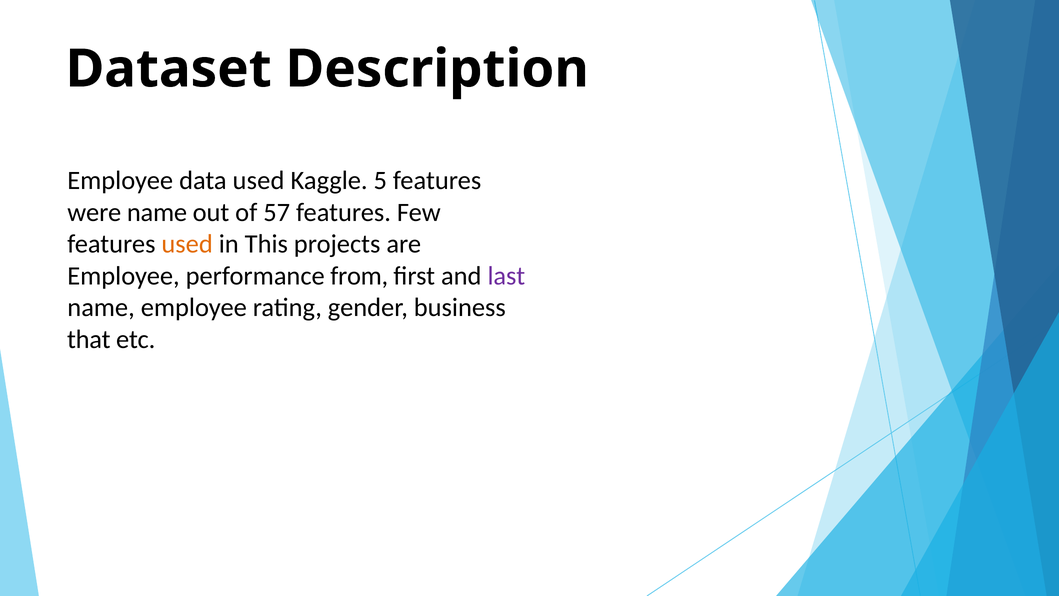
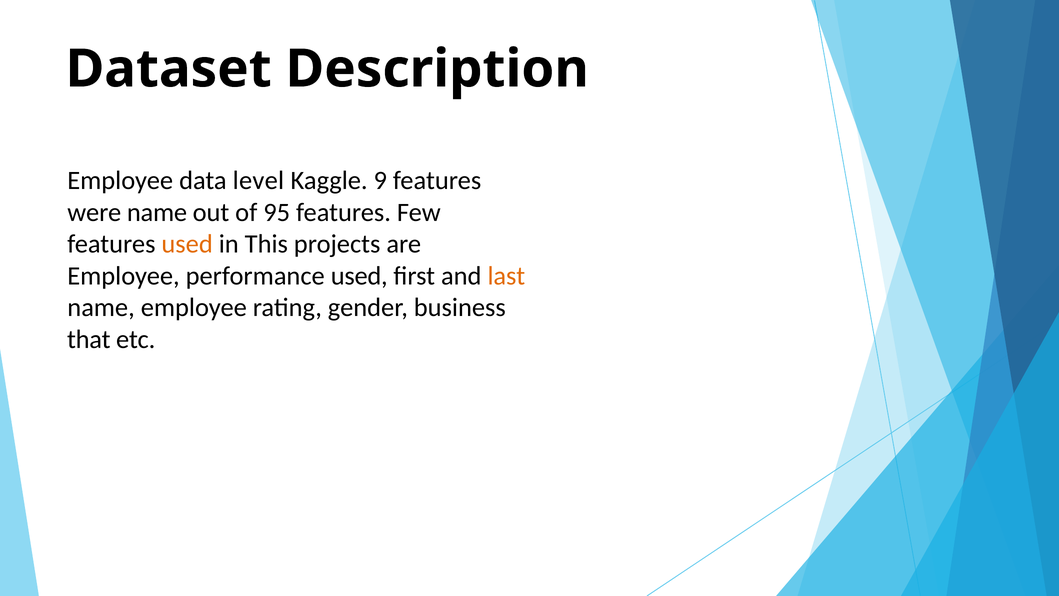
data used: used -> level (258, 180)
5: 5 -> 9 (380, 180)
57: 57 -> 95 (277, 212)
performance from: from -> used (359, 276)
last colour: purple -> orange (506, 276)
